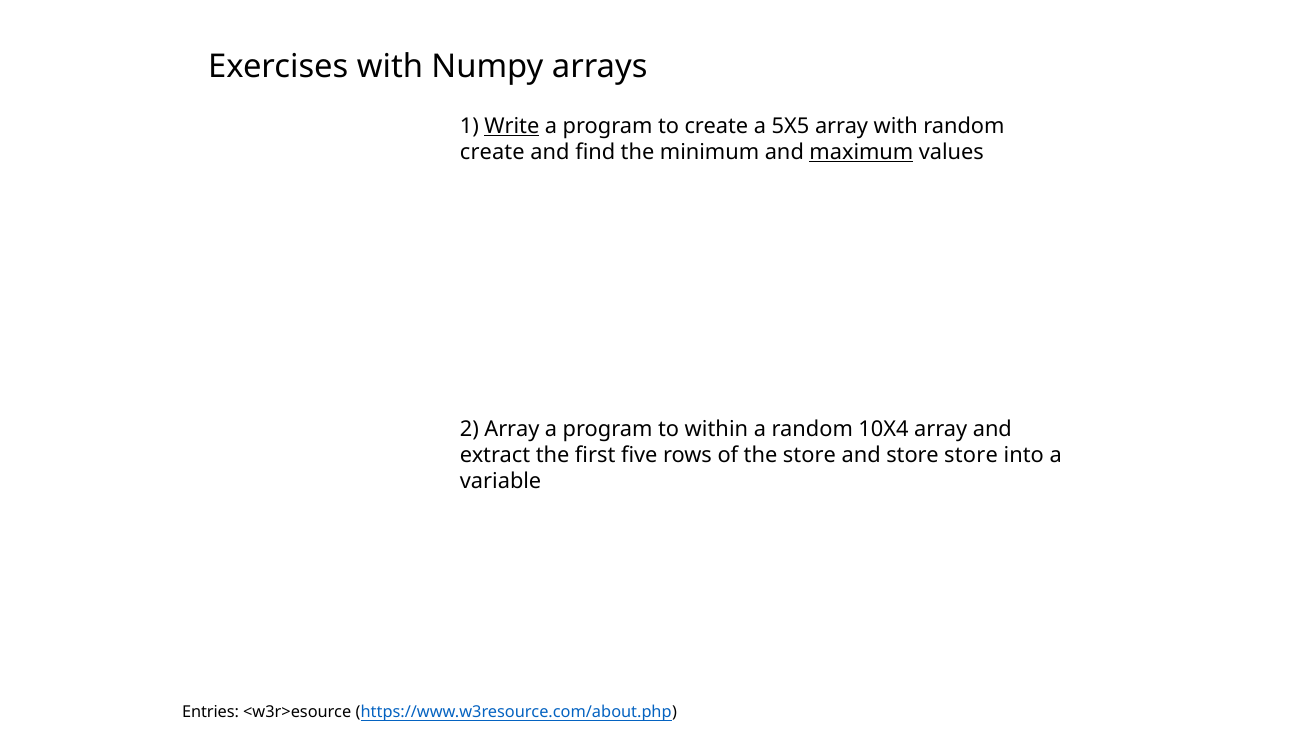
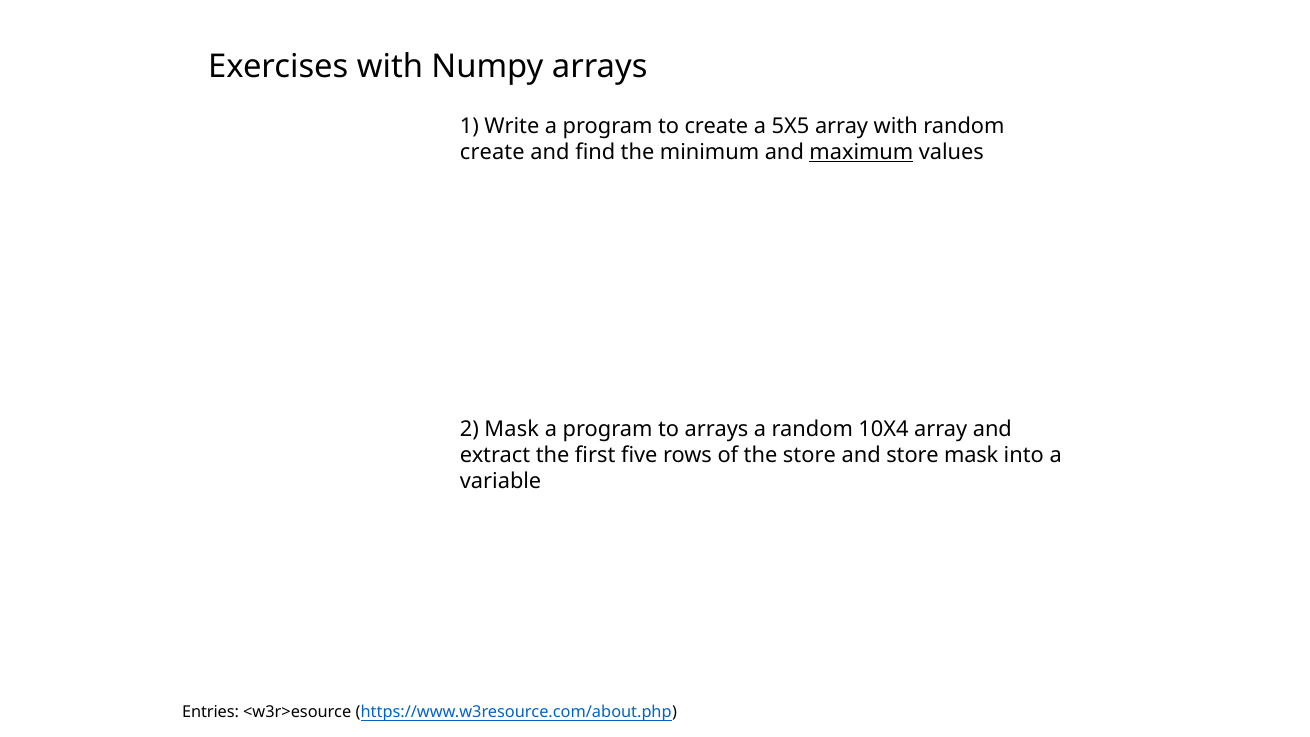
Write underline: present -> none (512, 126)
2 Array: Array -> Mask (512, 429)
to within: within -> arrays (716, 429)
store store: store -> mask (971, 455)
